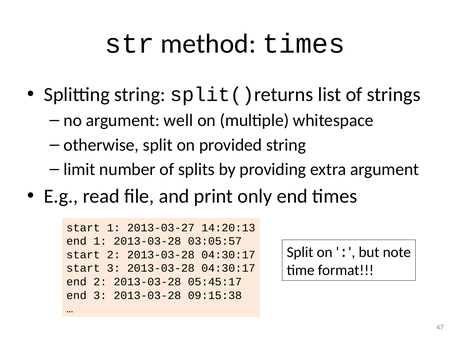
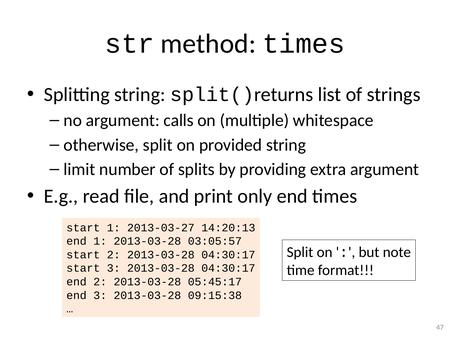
well: well -> calls (179, 120)
